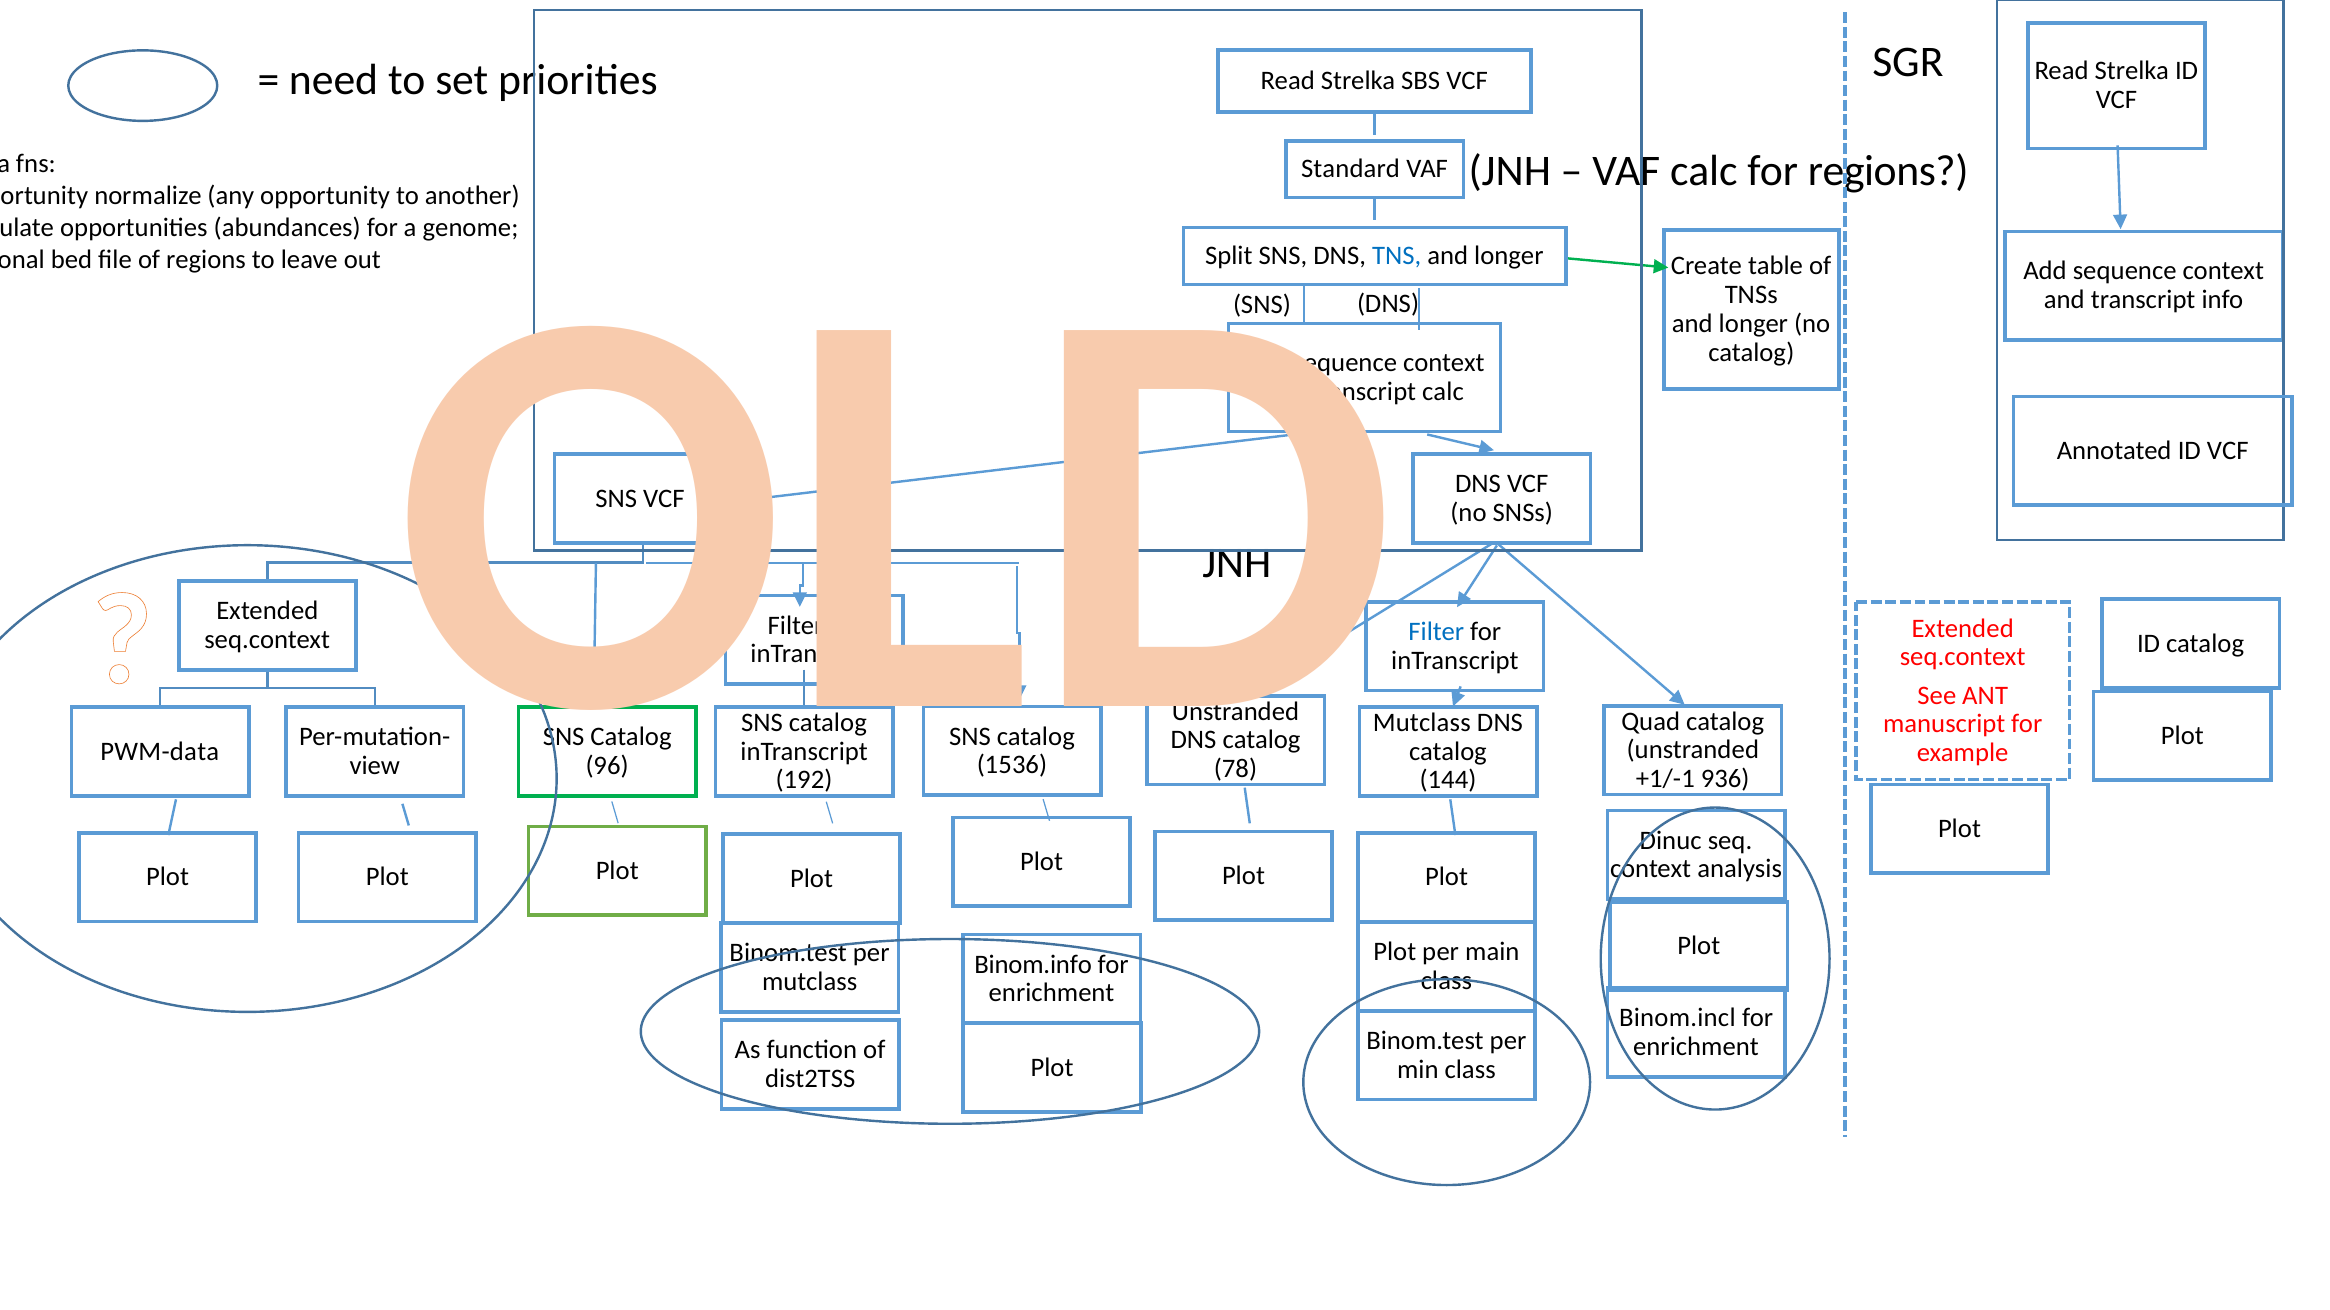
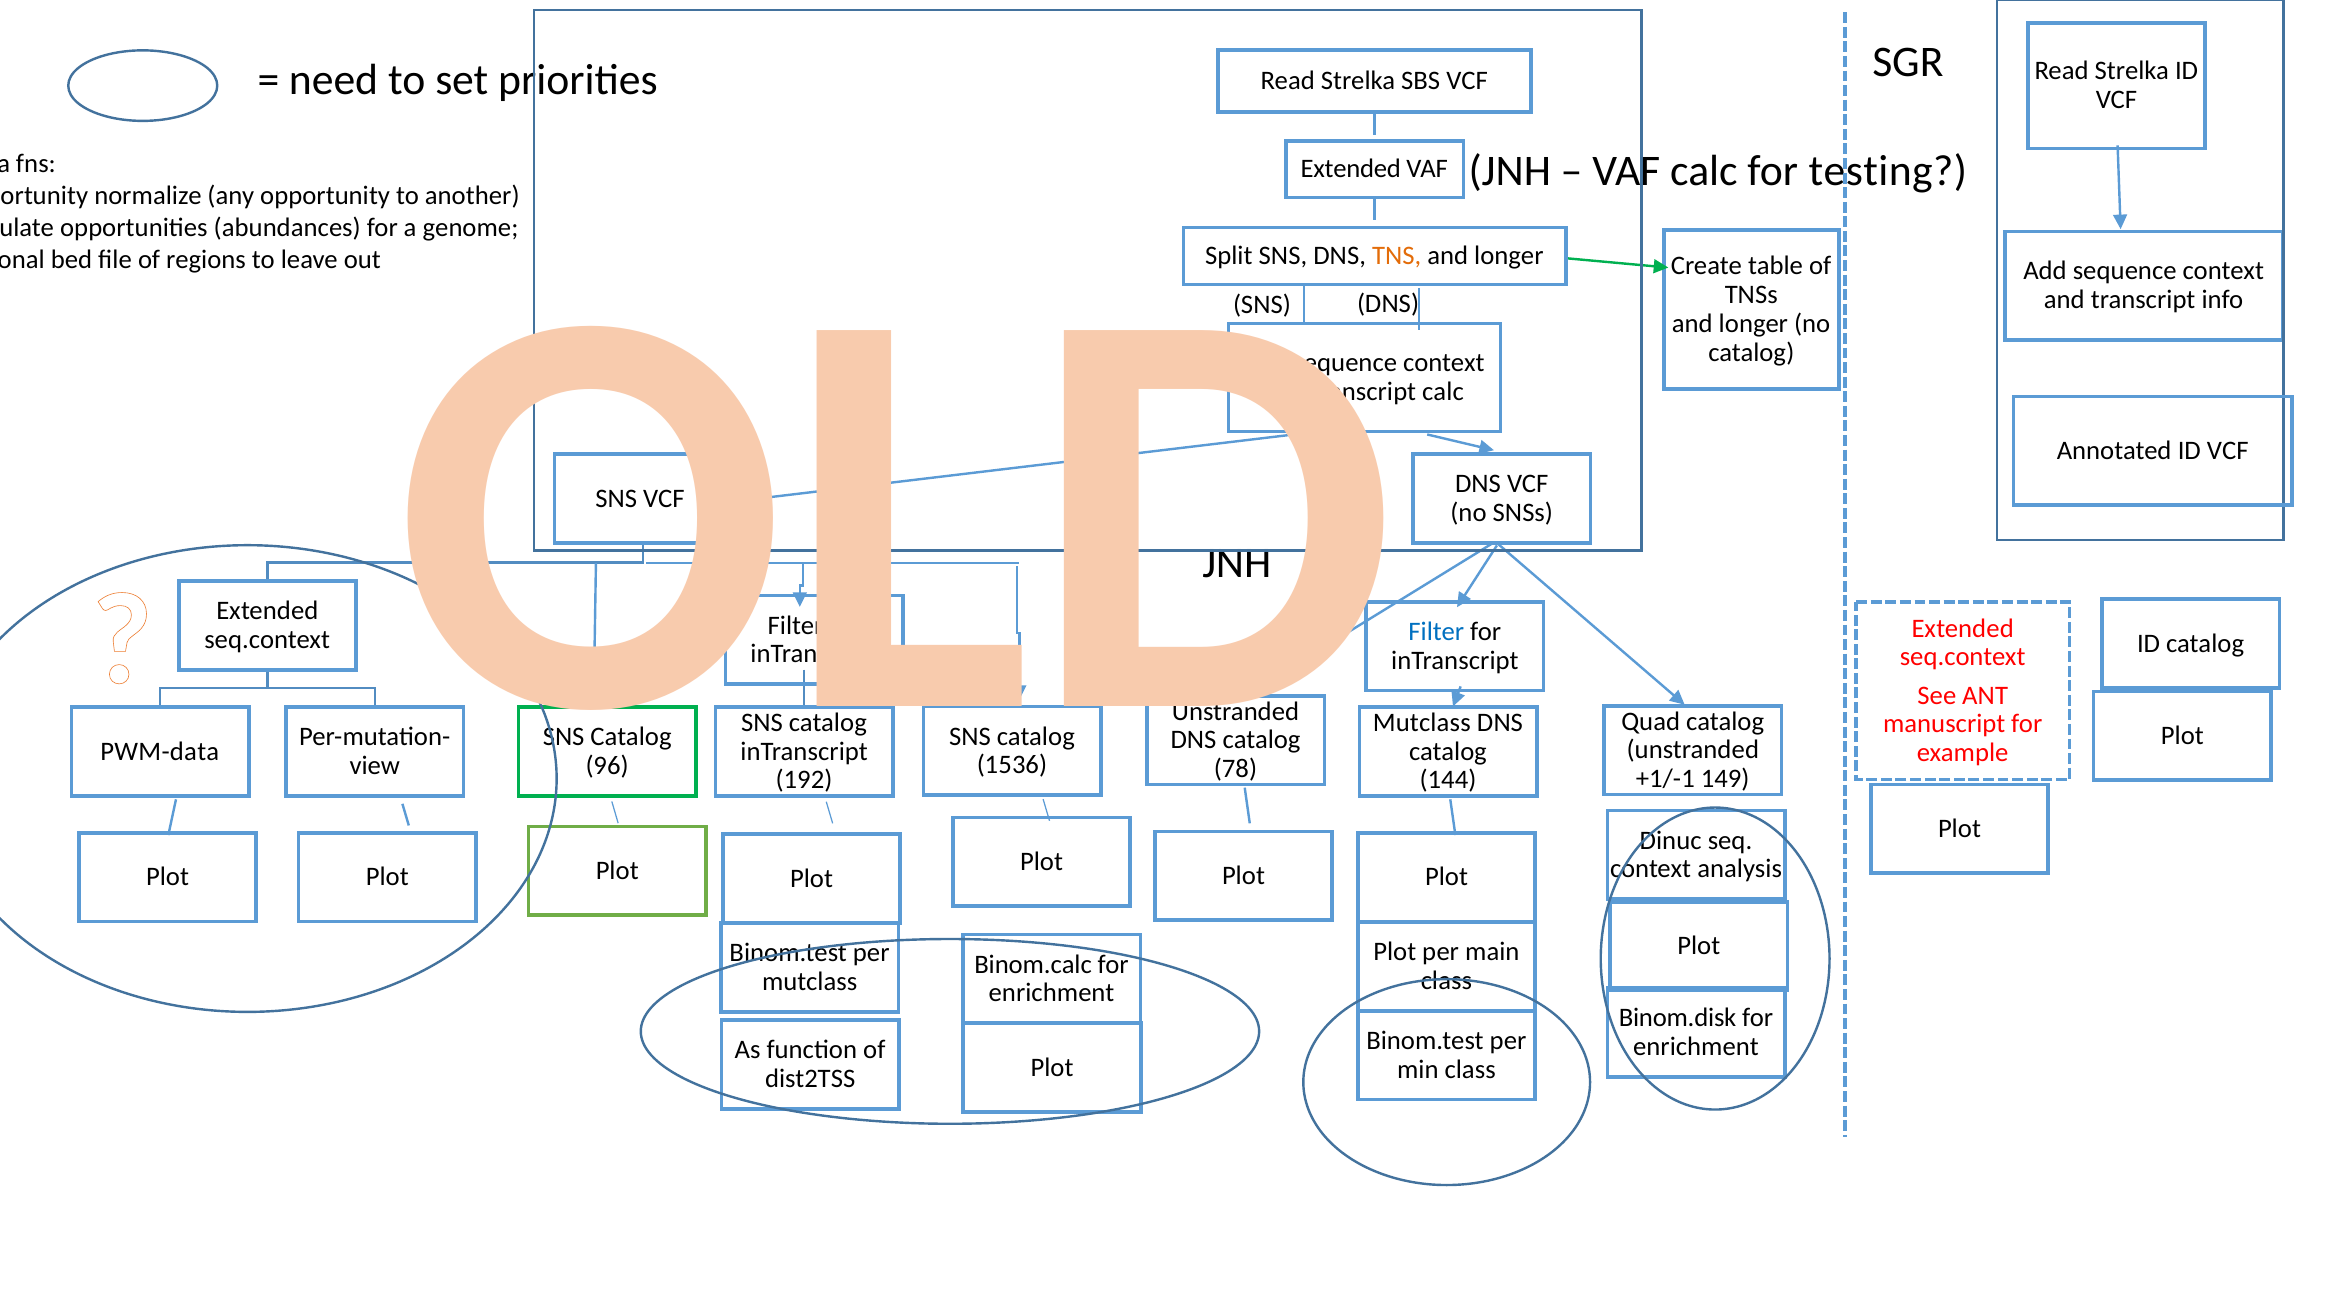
for regions: regions -> testing (1888, 171)
Standard: Standard -> Extended (1351, 169)
TNS colour: blue -> orange (1397, 256)
936: 936 -> 149 (1725, 779)
Binom.info: Binom.info -> Binom.calc (1033, 965)
Binom.incl: Binom.incl -> Binom.disk (1678, 1019)
